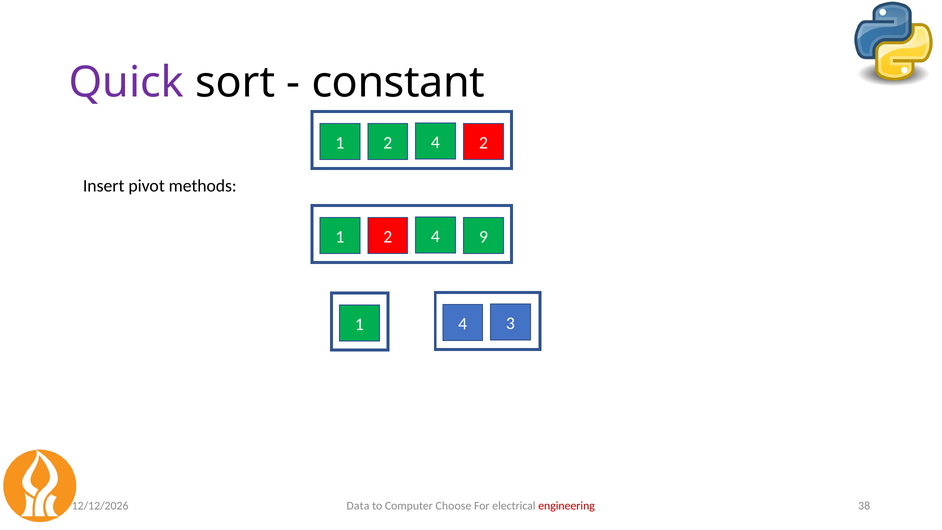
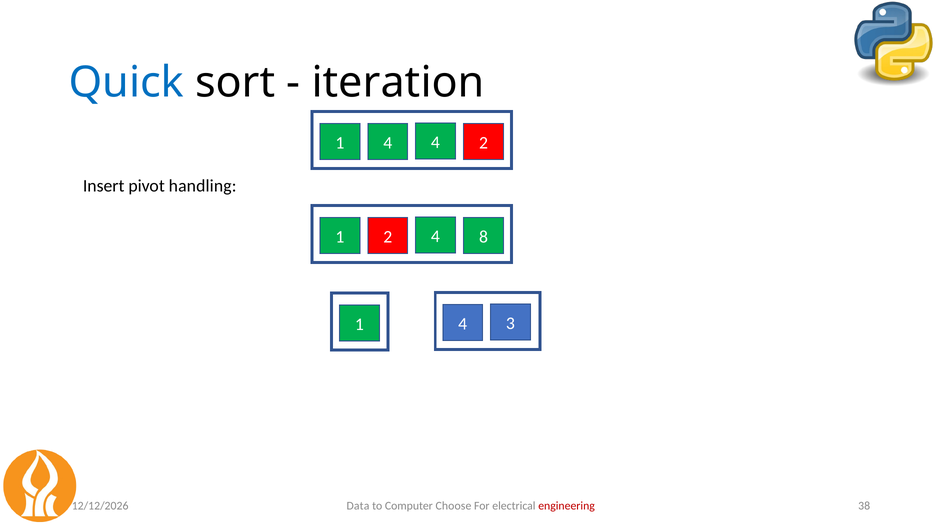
Quick colour: purple -> blue (126, 83)
constant: constant -> iteration (398, 83)
2: 2 -> 4 (388, 143)
methods: methods -> handling (203, 186)
9: 9 -> 8 (484, 237)
